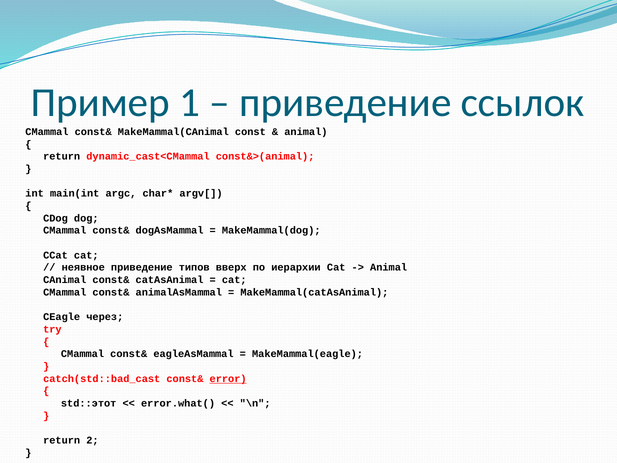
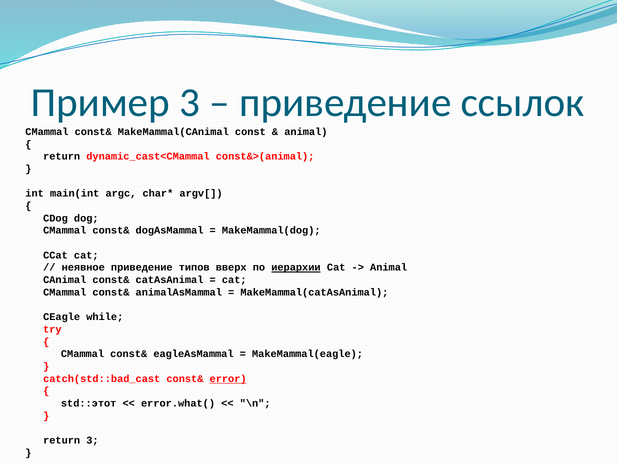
Пример 1: 1 -> 3 (190, 103)
иерархии underline: none -> present (296, 267)
через: через -> while (105, 317)
return 2: 2 -> 3 (92, 440)
